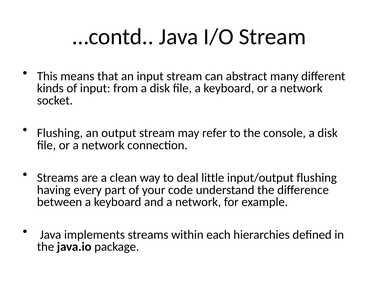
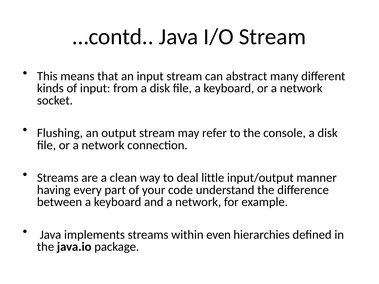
input/output flushing: flushing -> manner (317, 178)
each: each -> even (219, 235)
